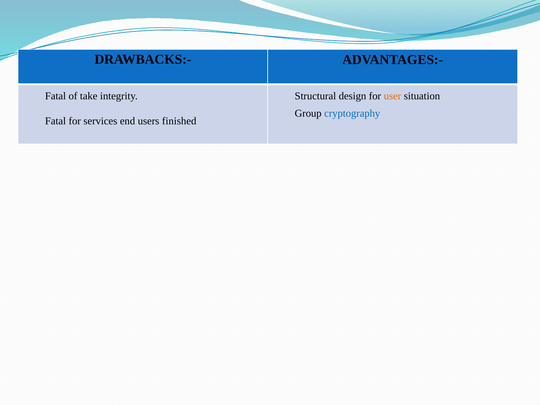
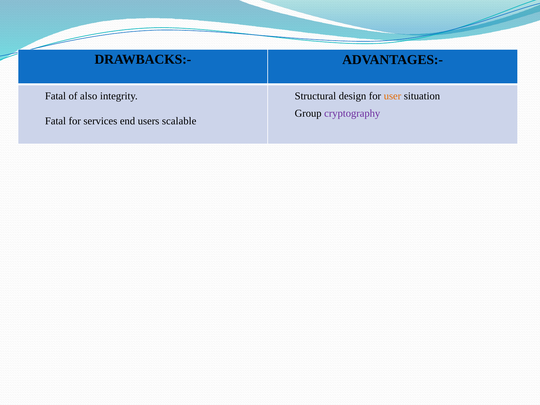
take: take -> also (89, 96)
cryptography colour: blue -> purple (352, 113)
finished: finished -> scalable (179, 121)
